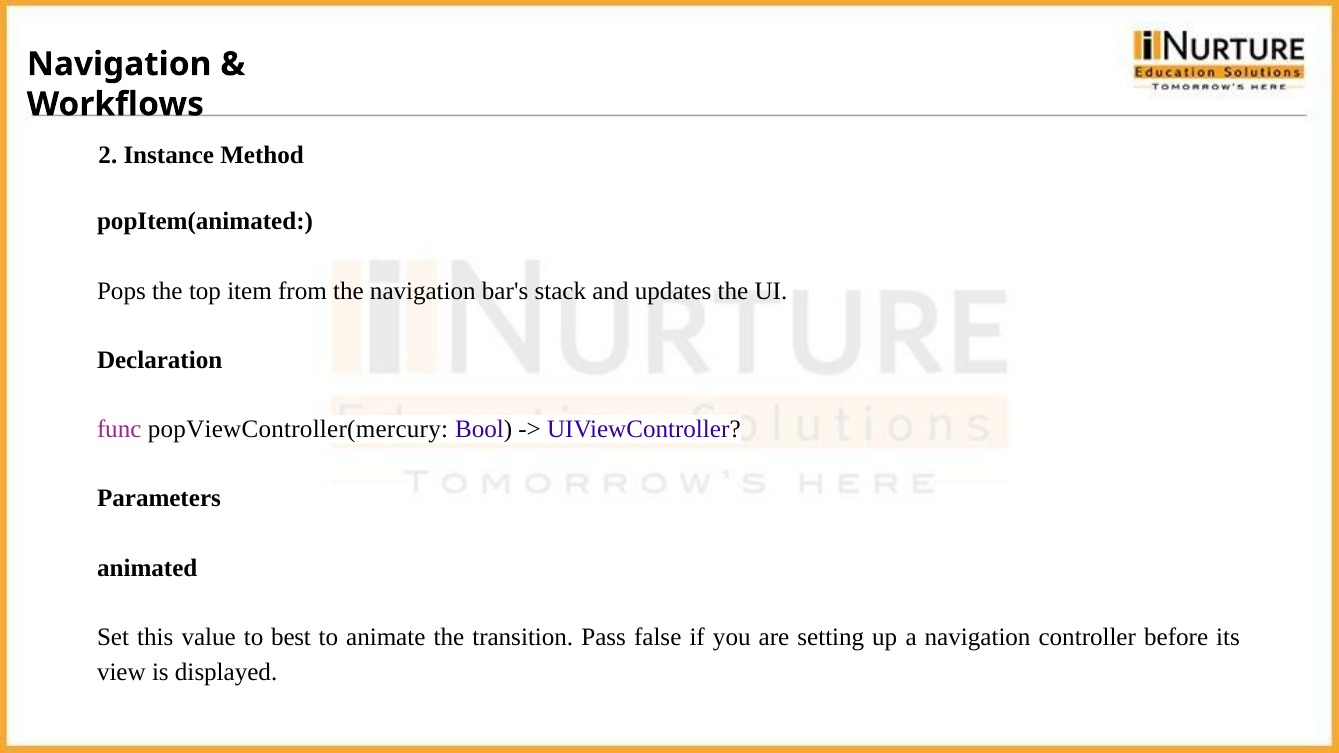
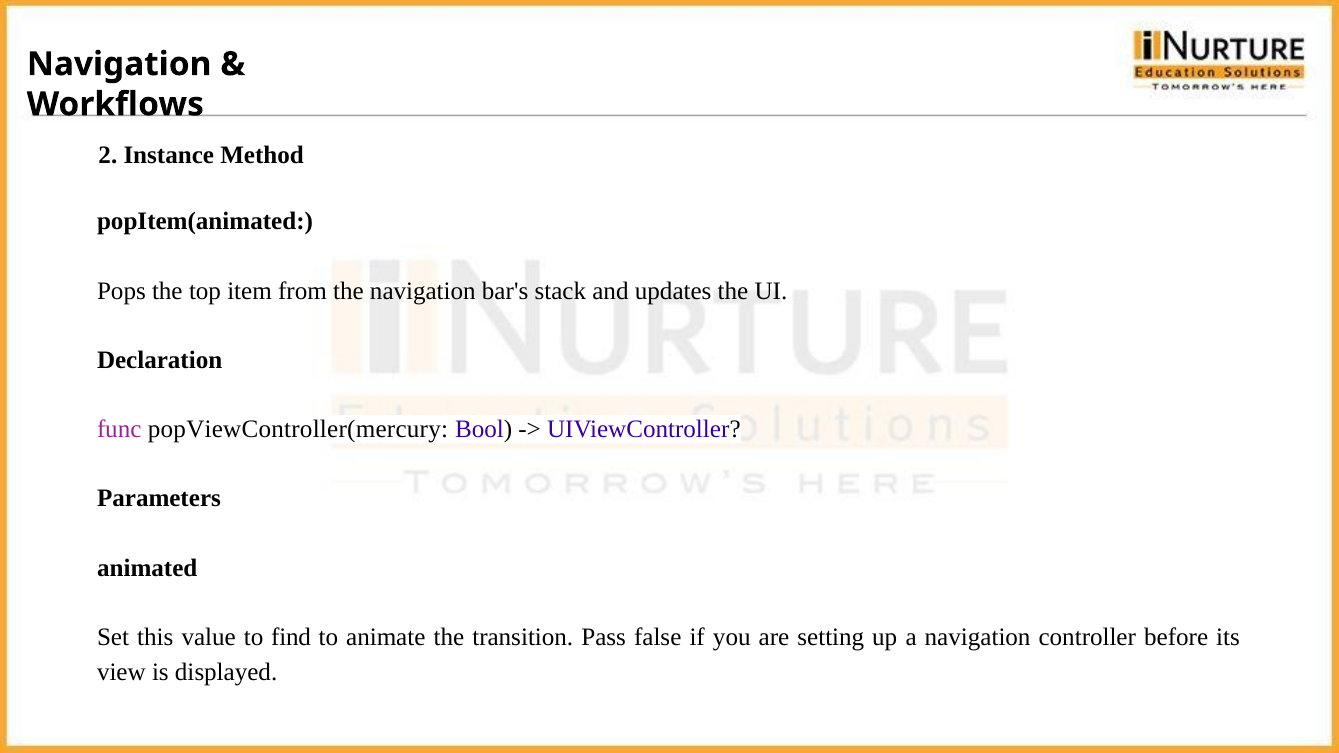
best: best -> find (291, 637)
